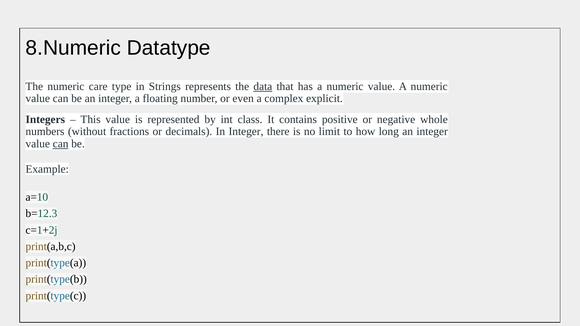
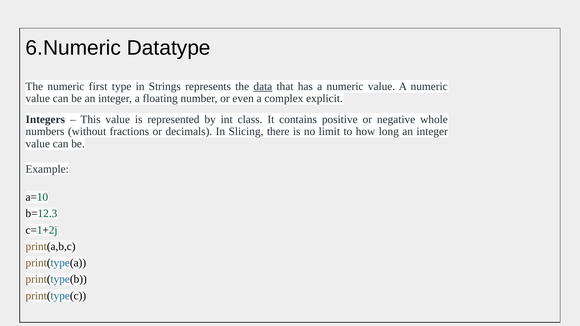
8.Numeric: 8.Numeric -> 6.Numeric (73, 48)
care: care -> first (98, 86)
In Integer: Integer -> Slicing (246, 132)
can underline: present -> none (61, 144)
